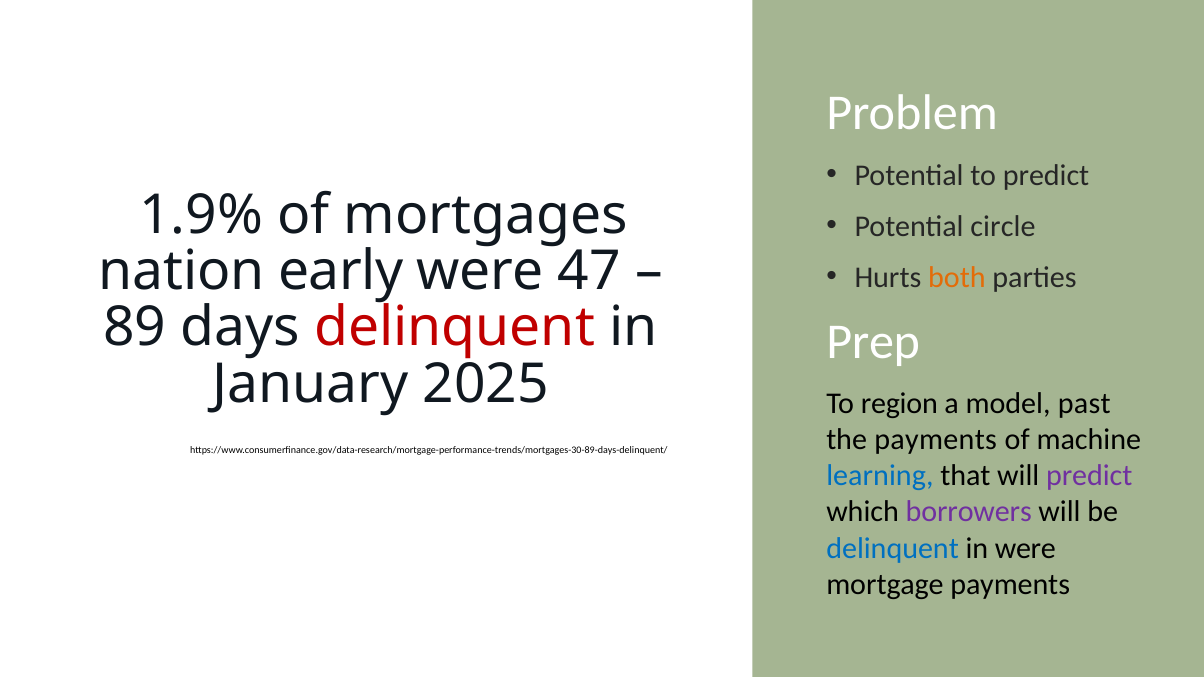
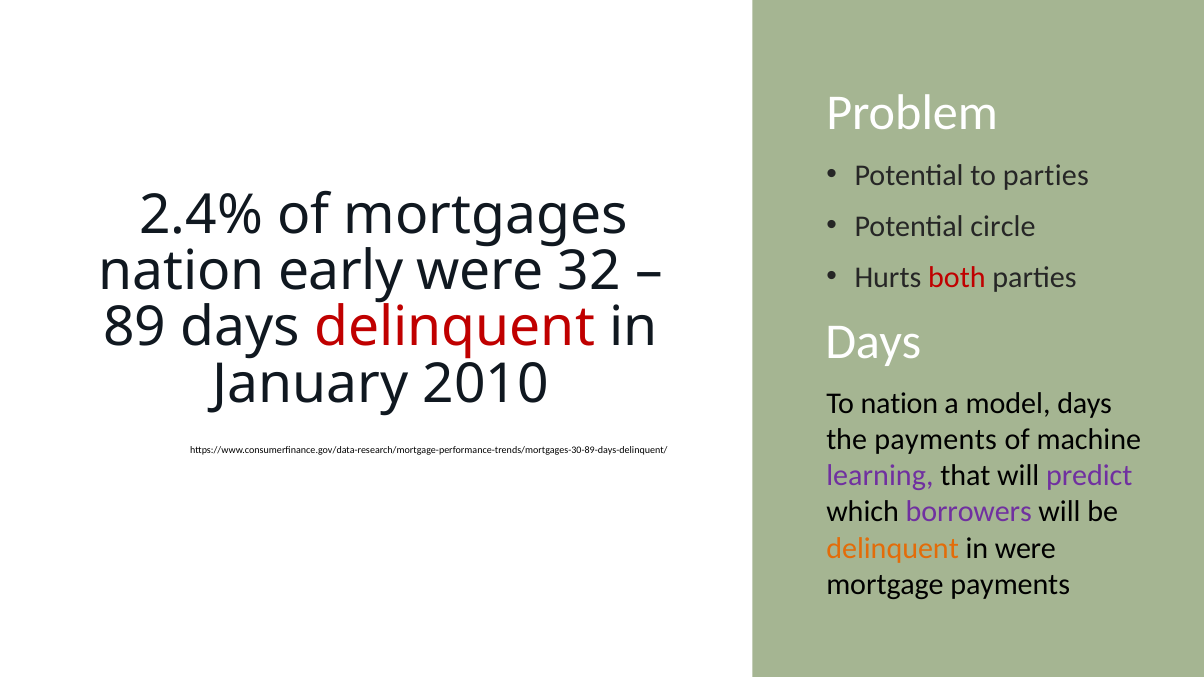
to predict: predict -> parties (1046, 175)
1.9%: 1.9% -> 2.4% (201, 215)
47: 47 -> 32 (589, 271)
both colour: orange -> red (957, 277)
Prep: Prep -> Days (873, 342)
2025: 2025 -> 2010 (486, 384)
To region: region -> nation (899, 404)
model past: past -> days (1085, 404)
learning colour: blue -> purple (880, 476)
delinquent colour: blue -> orange (893, 548)
